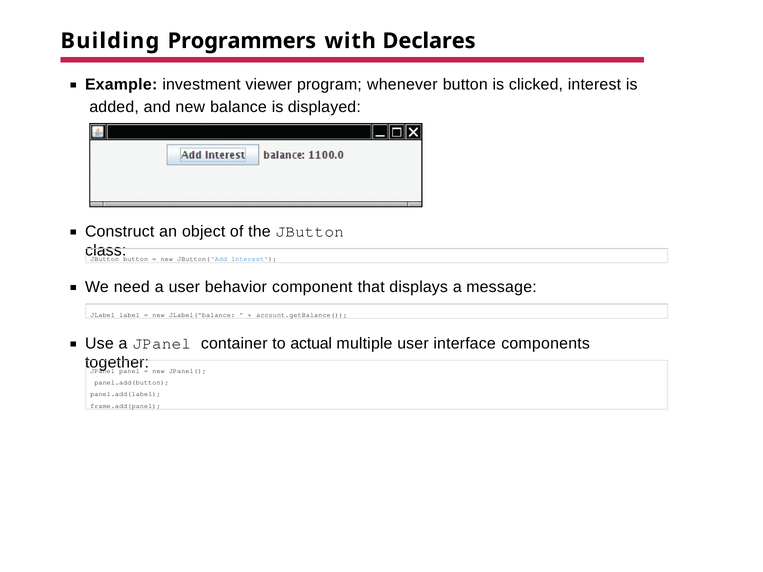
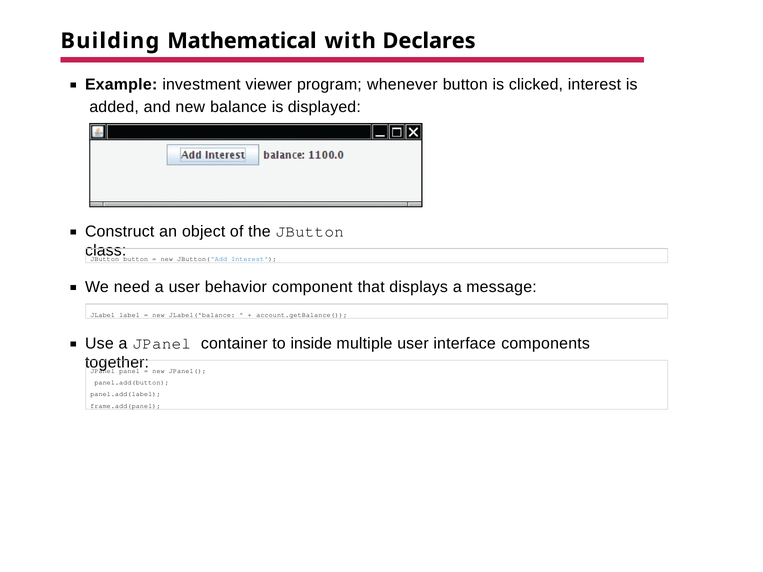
Programmers: Programmers -> Mathematical (242, 41)
actual: actual -> inside (311, 344)
